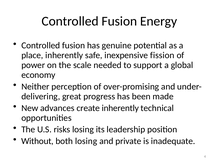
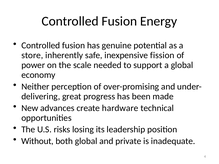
place: place -> store (32, 55)
create inherently: inherently -> hardware (120, 108)
both losing: losing -> global (86, 141)
